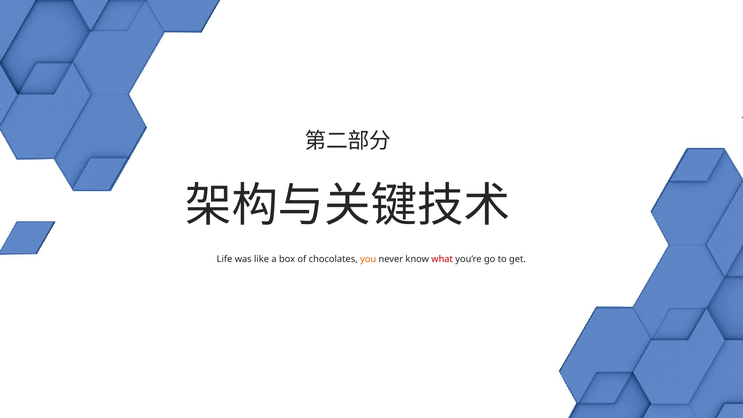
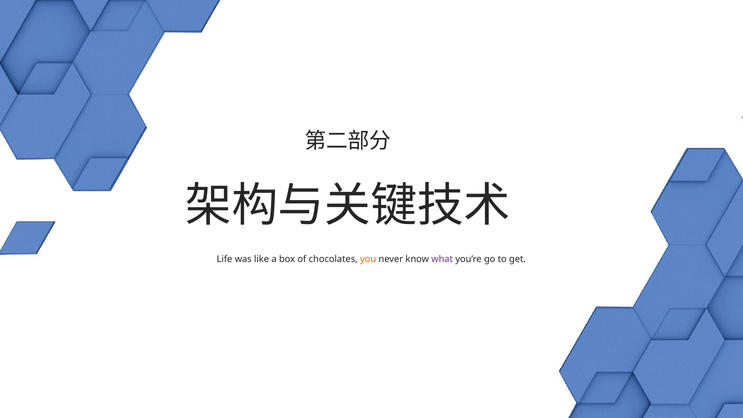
what colour: red -> purple (442, 259)
